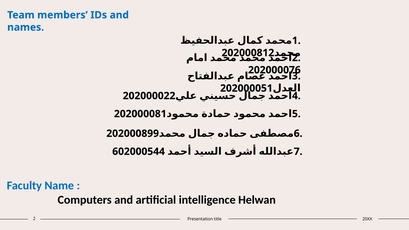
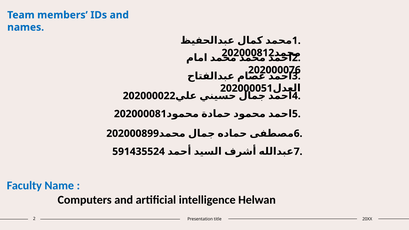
602000544: 602000544 -> 591435524 (139, 152)
